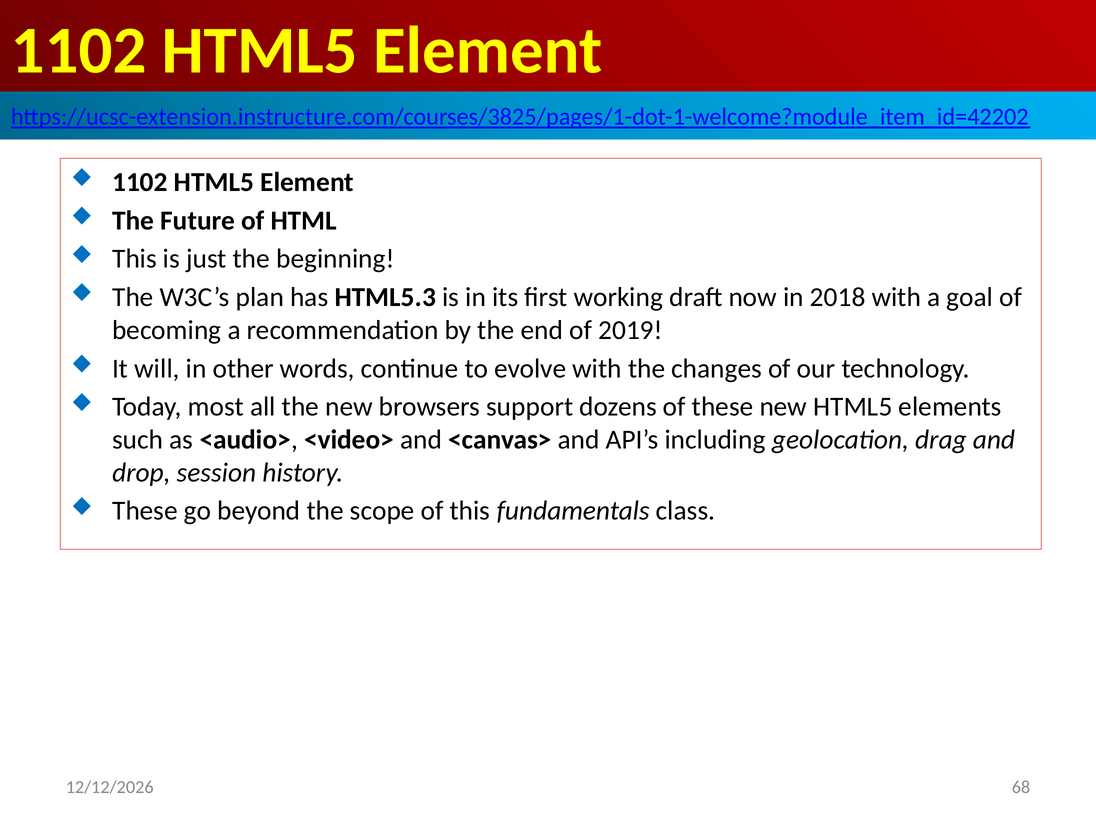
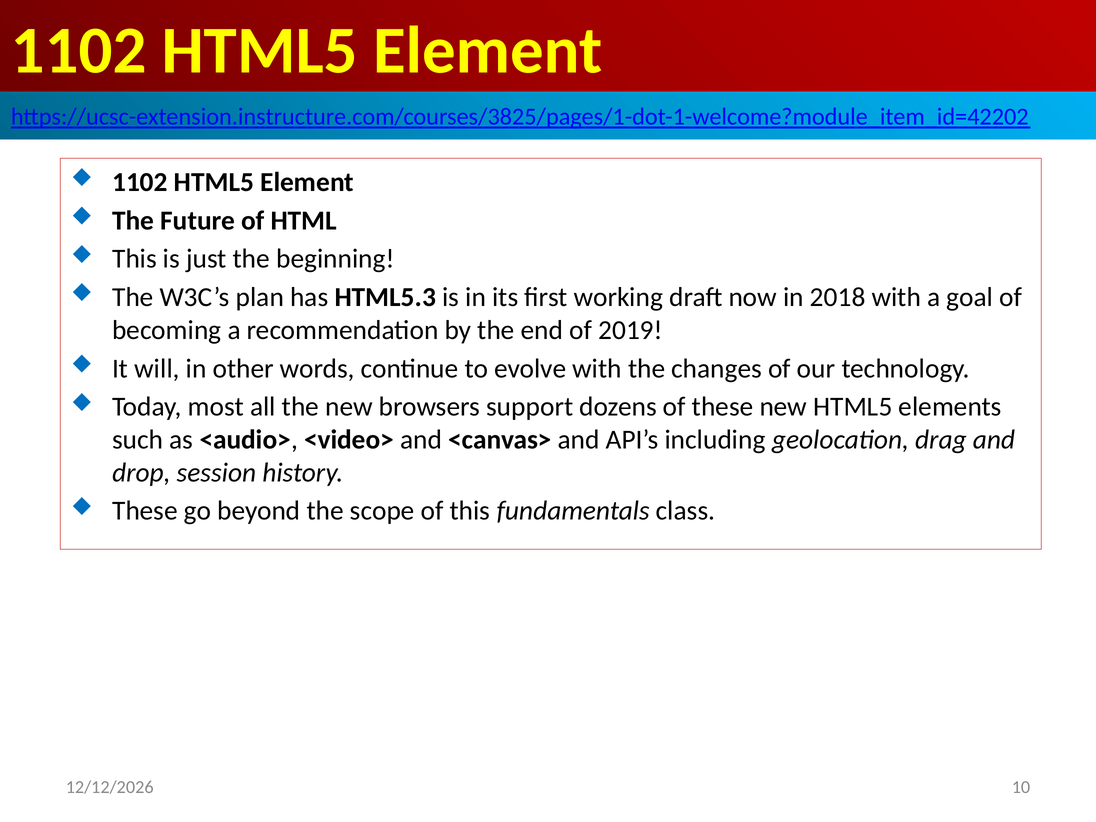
68: 68 -> 10 (1021, 787)
